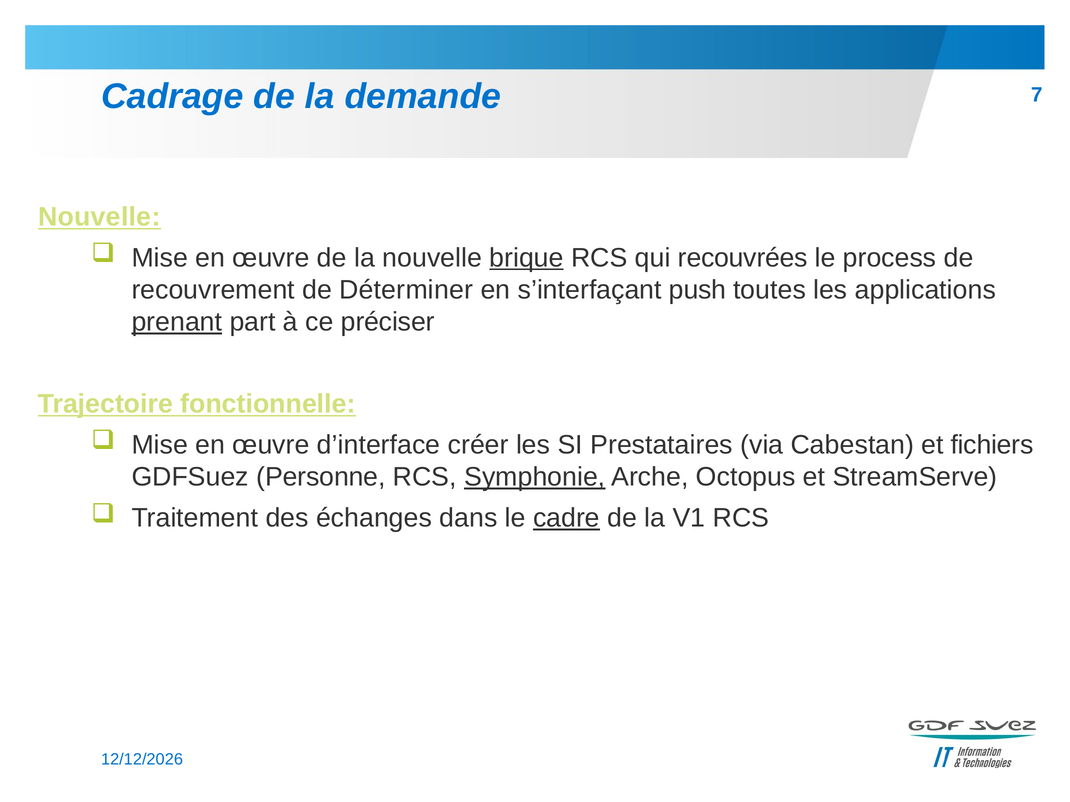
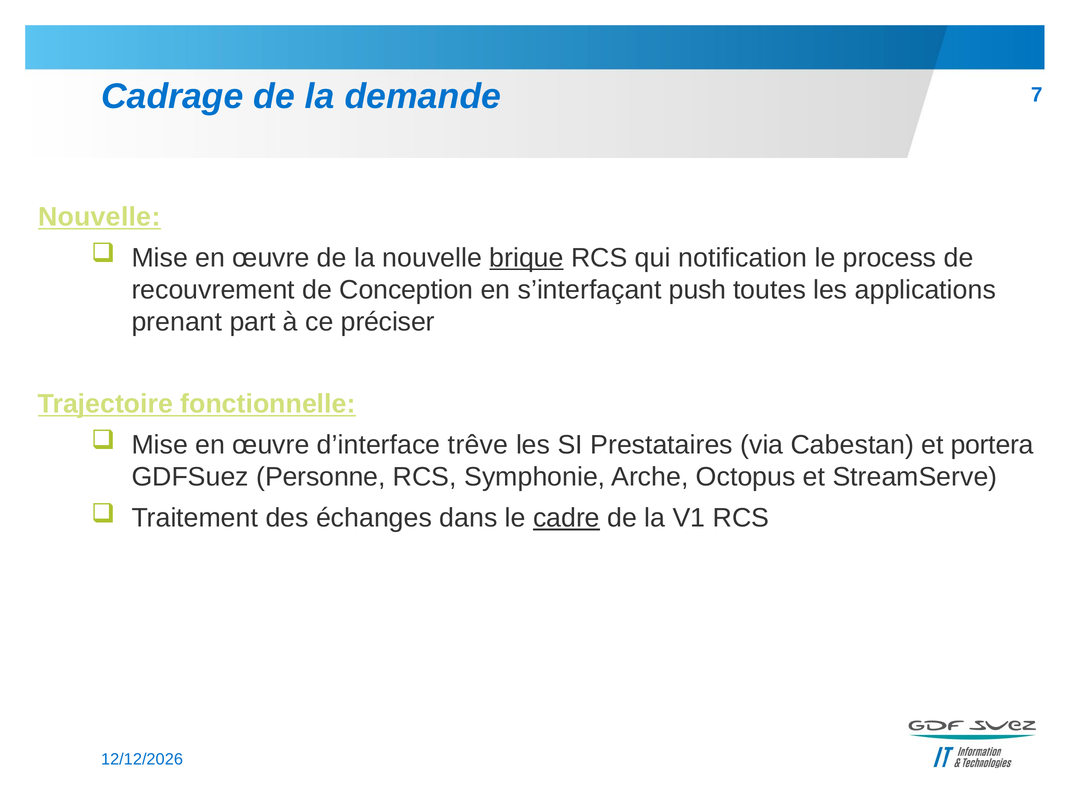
recouvrées: recouvrées -> notification (743, 258)
Déterminer: Déterminer -> Conception (406, 290)
prenant underline: present -> none (177, 322)
créer: créer -> trêve (478, 445)
fichiers: fichiers -> portera (992, 445)
Symphonie underline: present -> none (535, 477)
